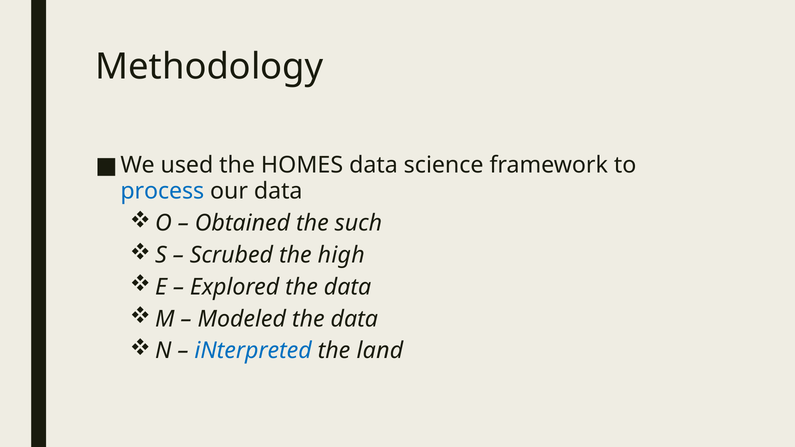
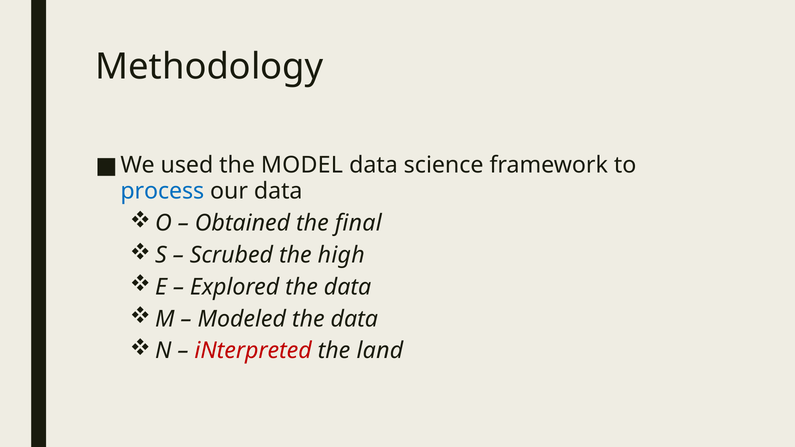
HOMES: HOMES -> MODEL (302, 165)
such: such -> final (358, 223)
iNterpreted colour: blue -> red (253, 351)
